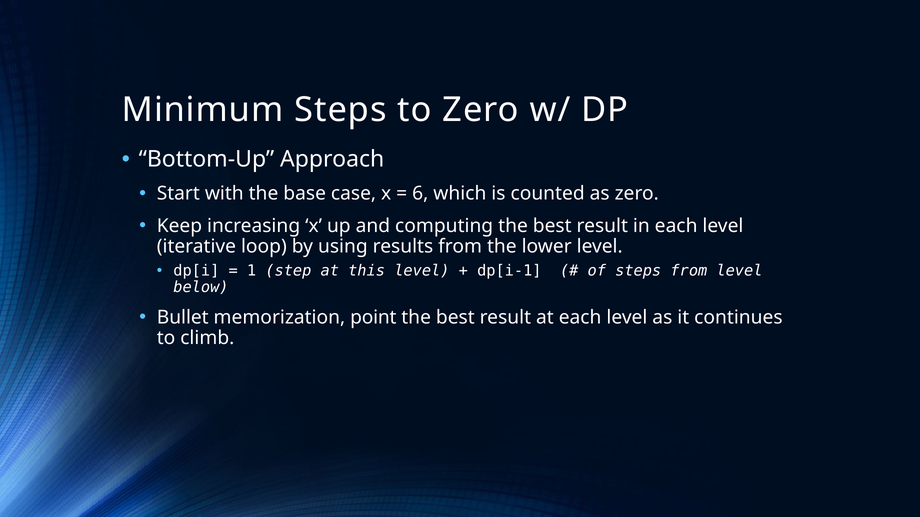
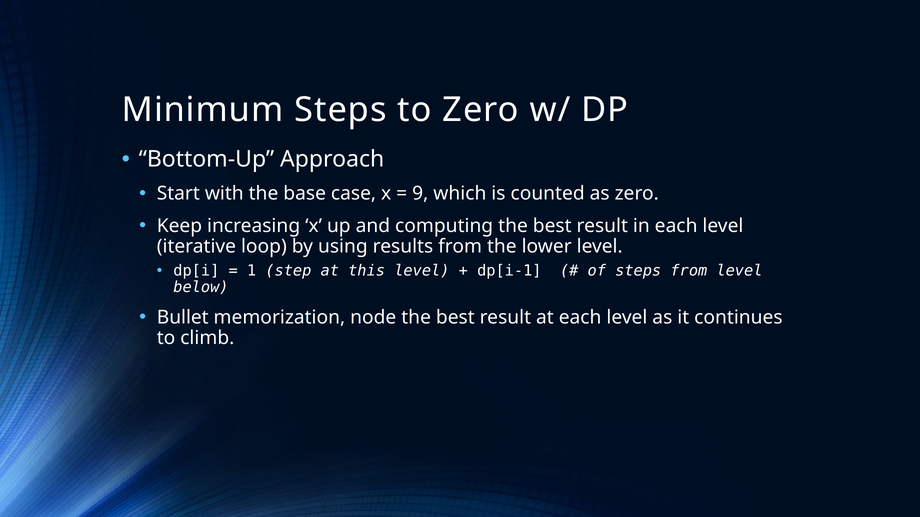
6: 6 -> 9 (420, 194)
point: point -> node (373, 318)
